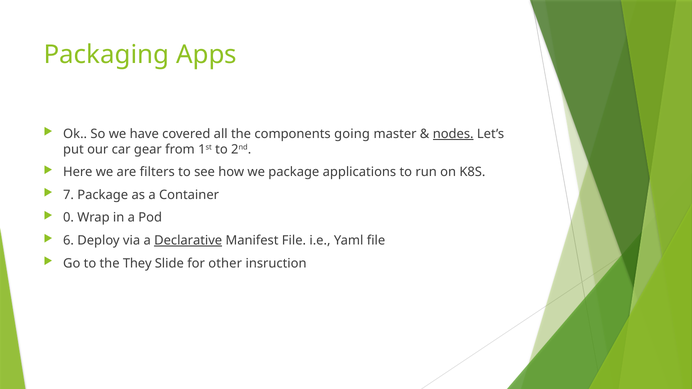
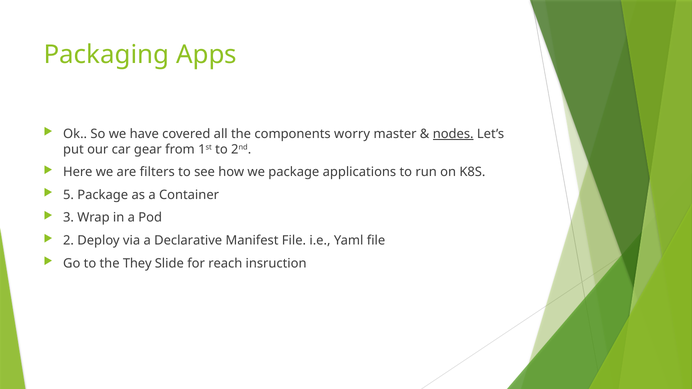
going: going -> worry (352, 134)
7: 7 -> 5 (69, 195)
0: 0 -> 3 (69, 218)
6: 6 -> 2 (69, 241)
Declarative underline: present -> none (188, 241)
other: other -> reach (225, 263)
